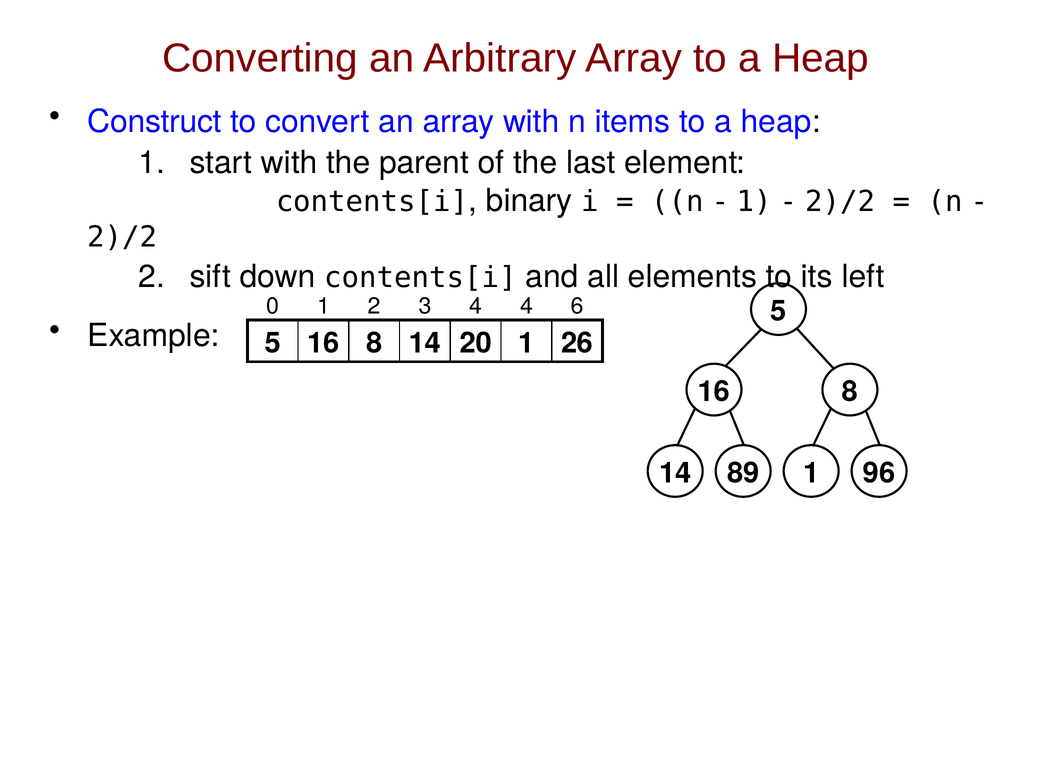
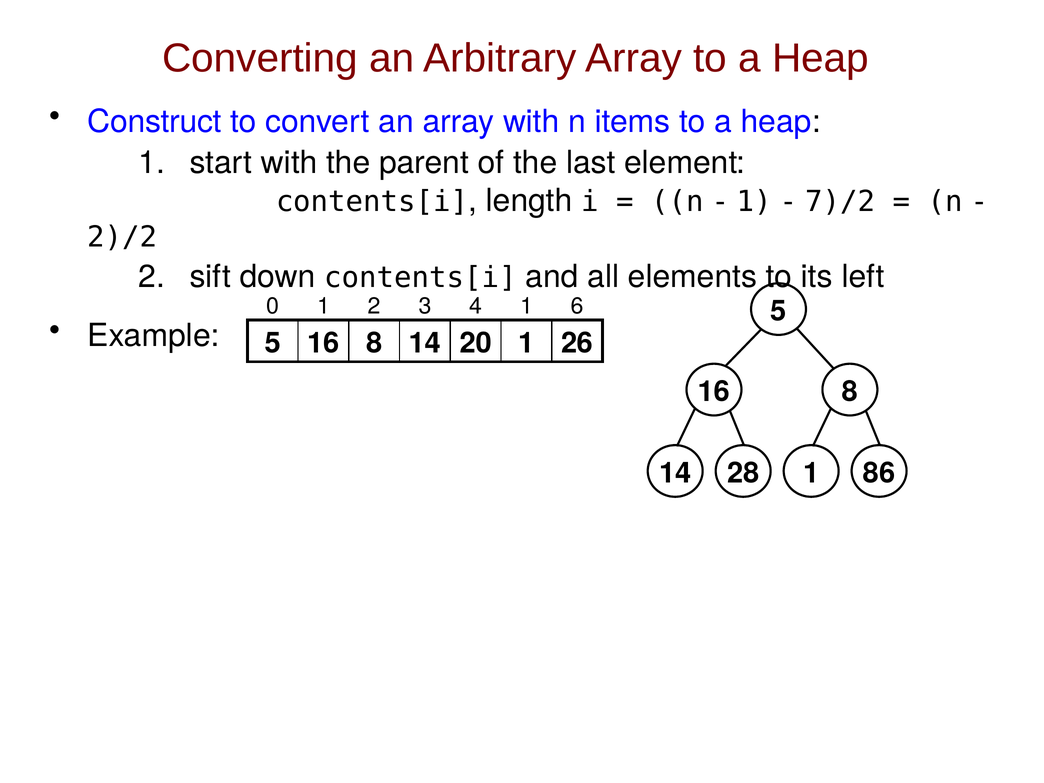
binary: binary -> length (529, 201)
2)/2: 2)/2 -> 7)/2 (840, 202)
4 4: 4 -> 1 (526, 306)
89: 89 -> 28 (743, 473)
96: 96 -> 86 (879, 473)
